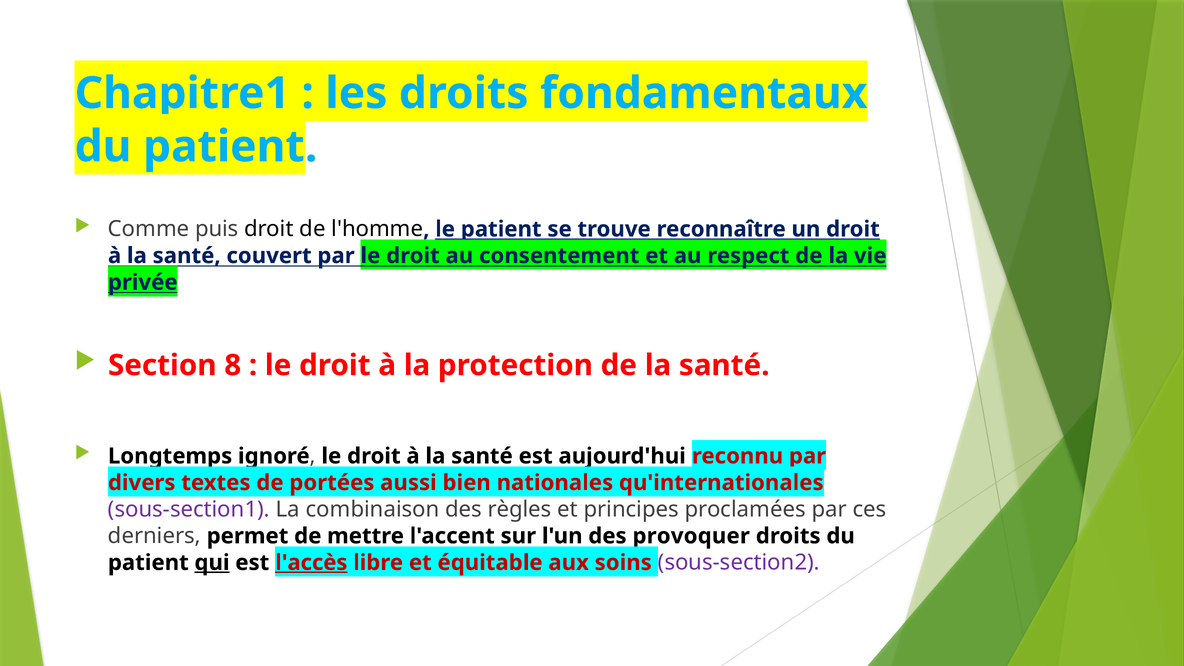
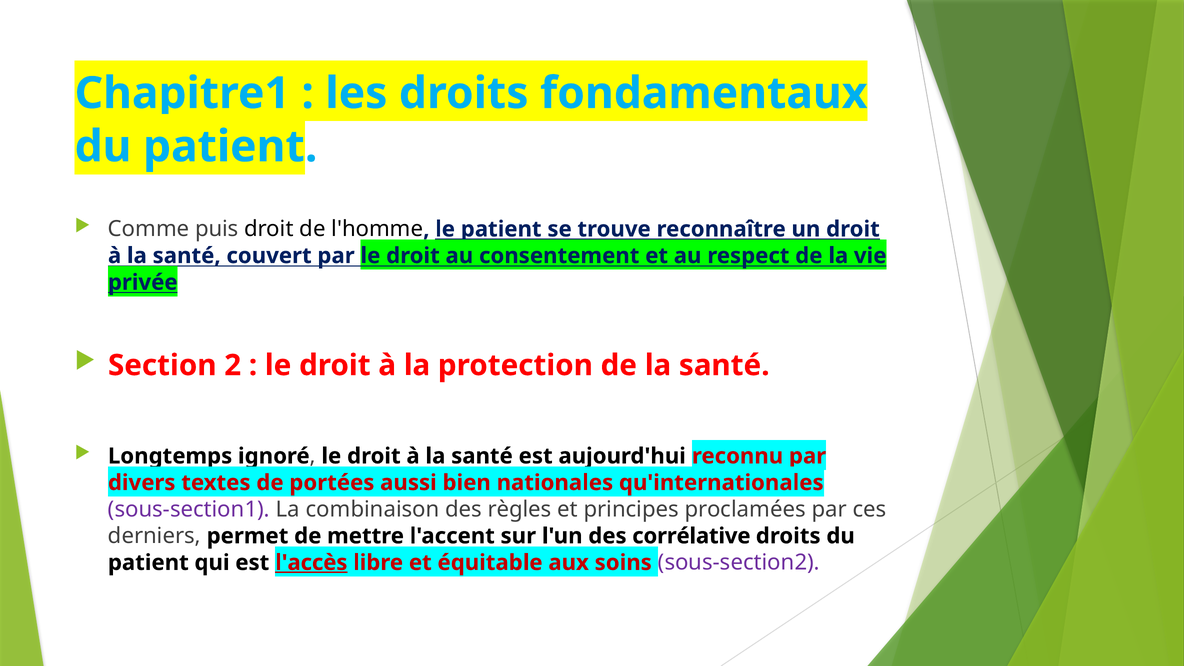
8: 8 -> 2 (233, 365)
provoquer: provoquer -> corrélative (691, 536)
qui underline: present -> none (212, 563)
